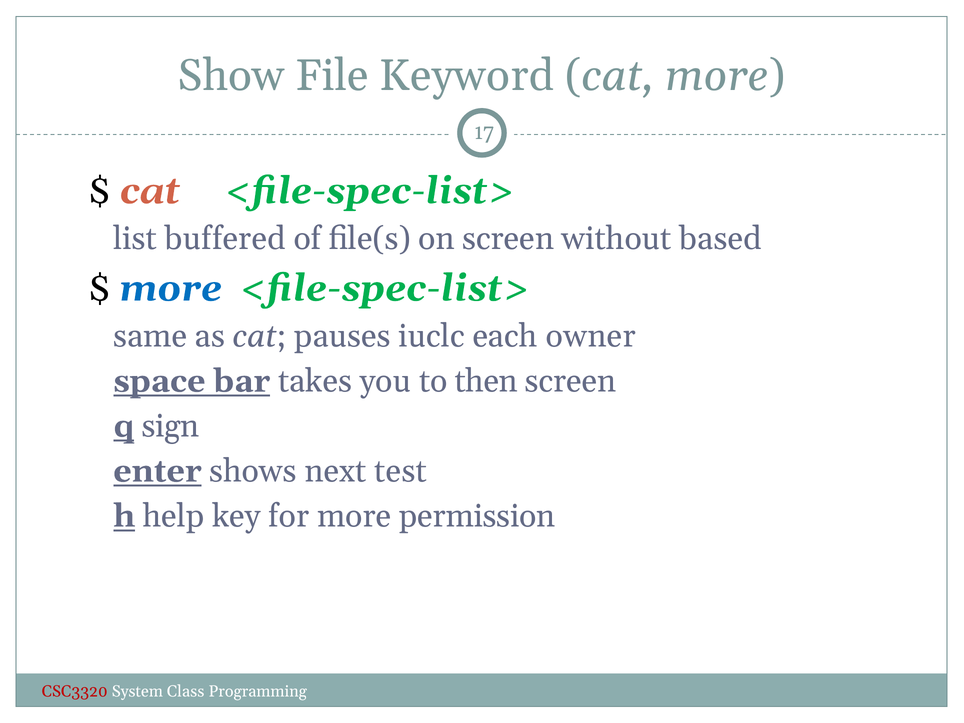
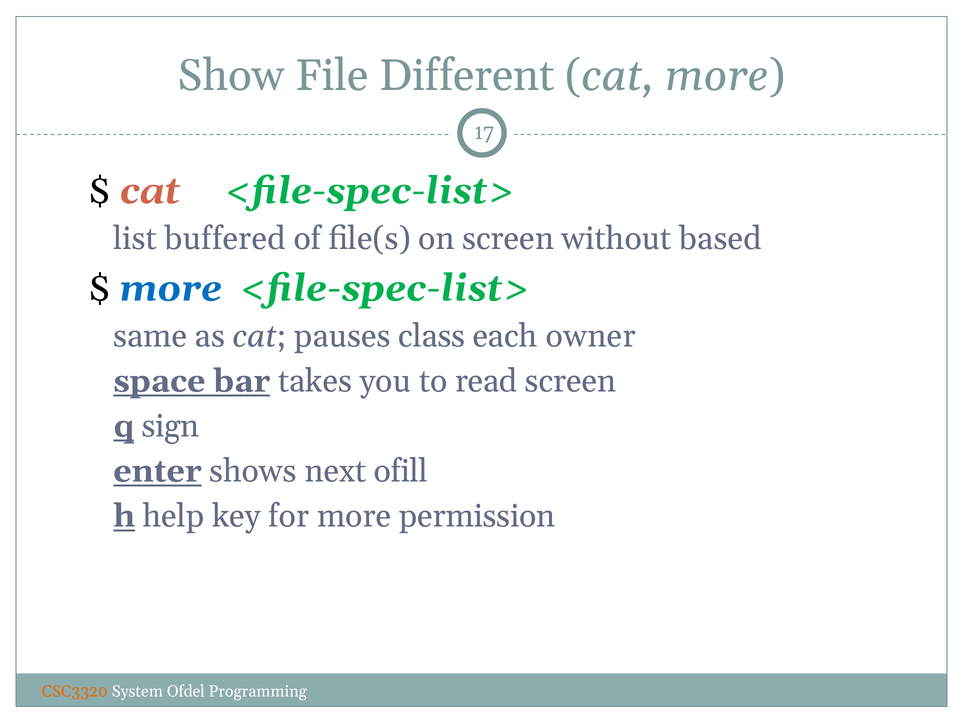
Keyword: Keyword -> Different (467, 76)
iuclc: iuclc -> class (432, 336)
then: then -> read (486, 381)
test: test -> ofill (401, 471)
CSC3320 colour: red -> orange (75, 691)
Class: Class -> Ofdel (186, 691)
